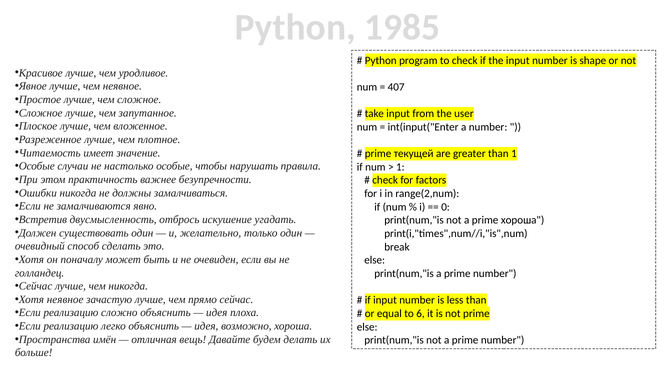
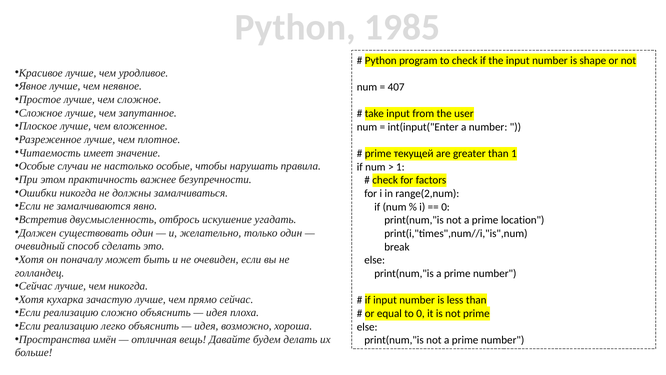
prime хороша: хороша -> location (523, 220)
Хотя неявное: неявное -> кухарка (65, 299)
to 6: 6 -> 0 (421, 313)
